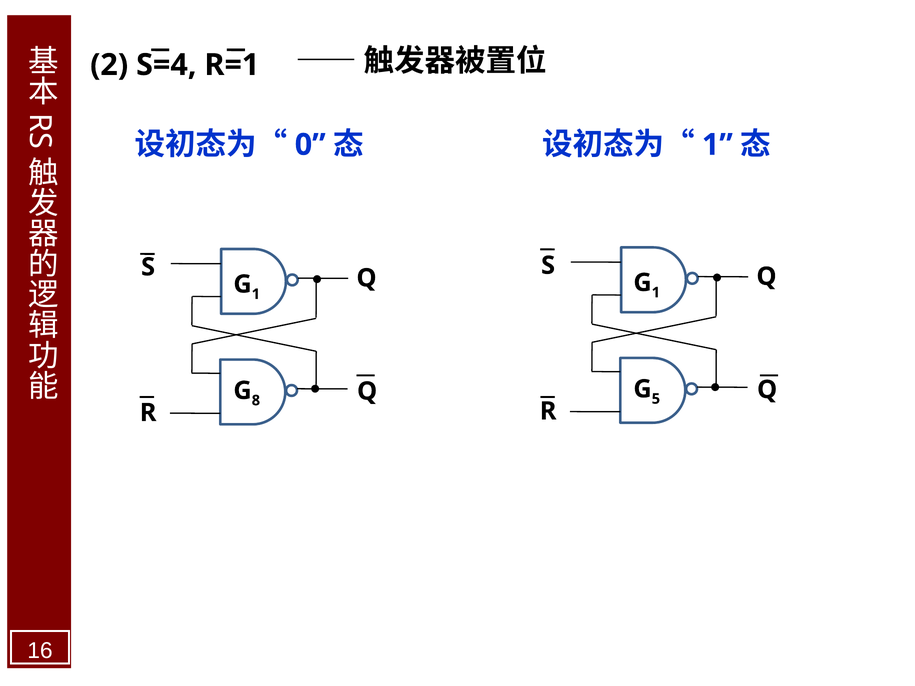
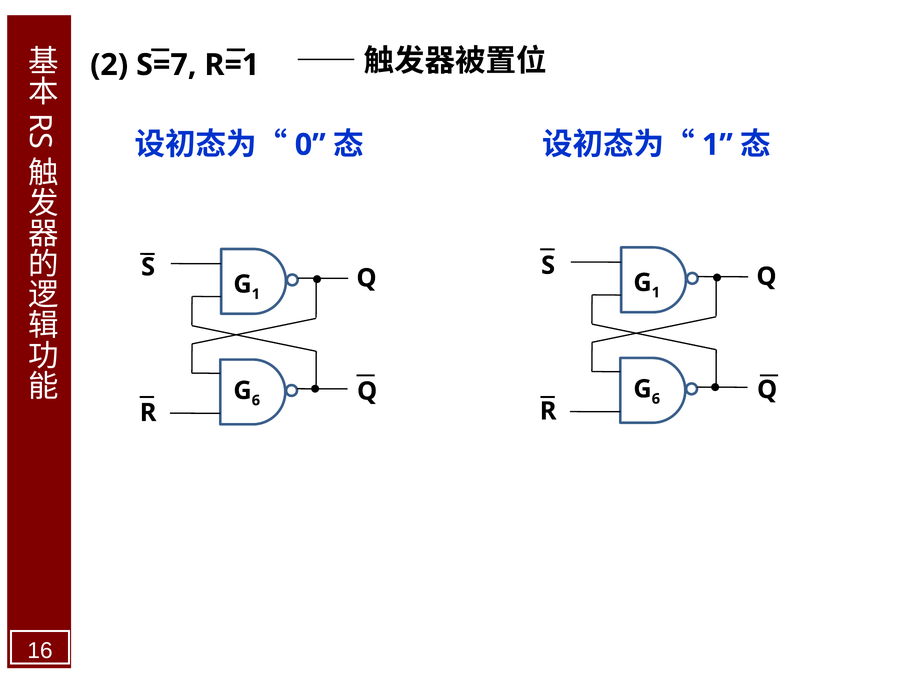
S=4: S=4 -> S=7 (166, 65)
5: 5 -> 6 (656, 399)
8: 8 -> 6 (256, 401)
